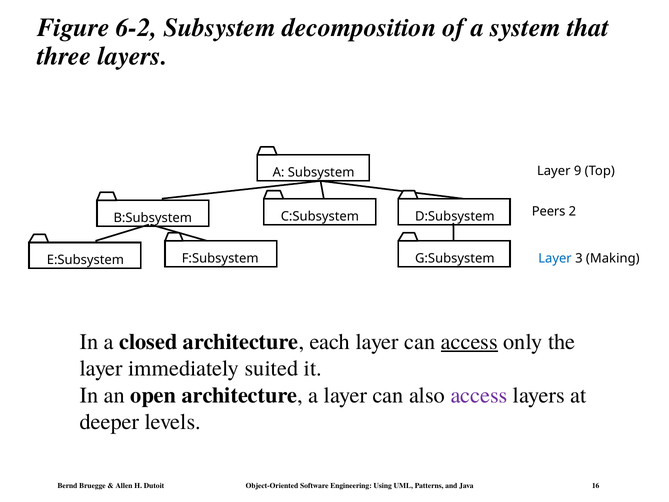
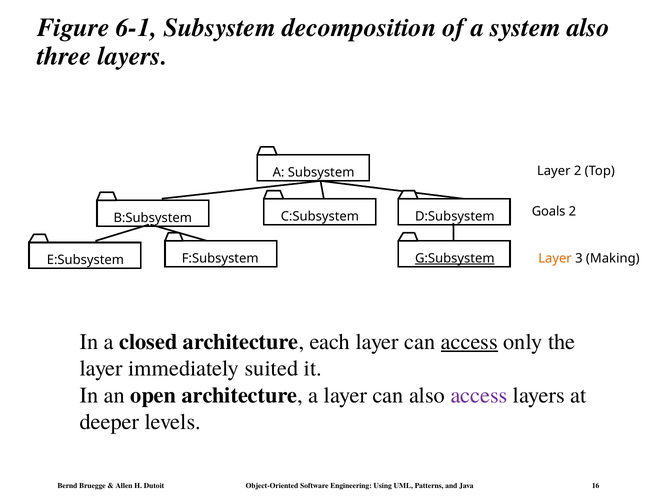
6-2: 6-2 -> 6-1 (137, 28)
system that: that -> also (588, 28)
Layer 9: 9 -> 2 (578, 171)
Peers: Peers -> Goals (549, 211)
Layer colour: blue -> orange (555, 258)
G:Subsystem underline: none -> present (455, 258)
